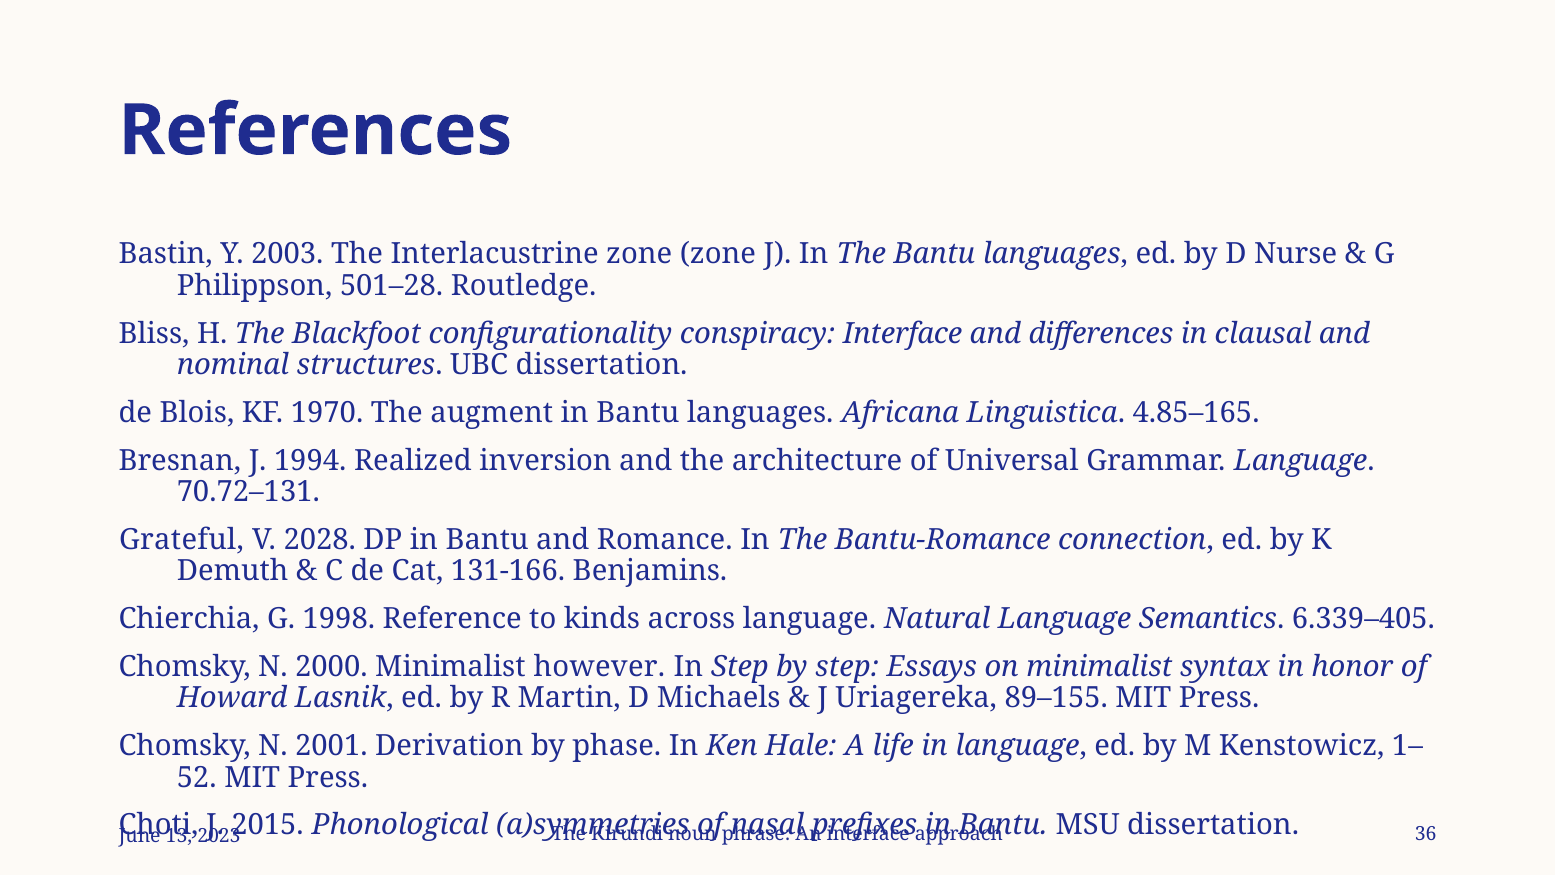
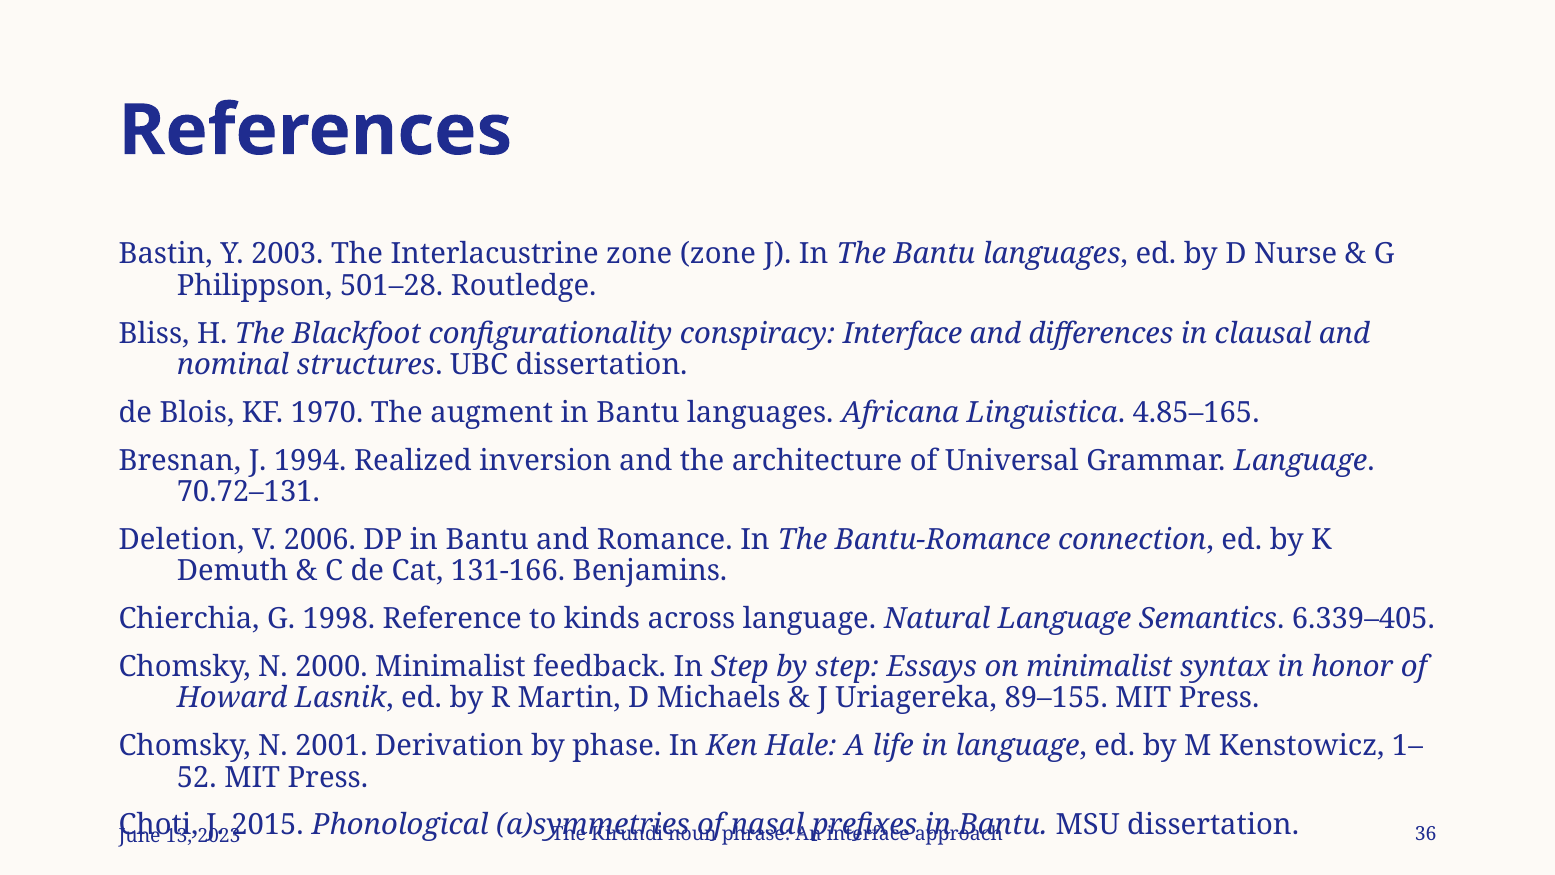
Grateful: Grateful -> Deletion (182, 540)
2028: 2028 -> 2006 (320, 540)
however: however -> feedback (600, 666)
